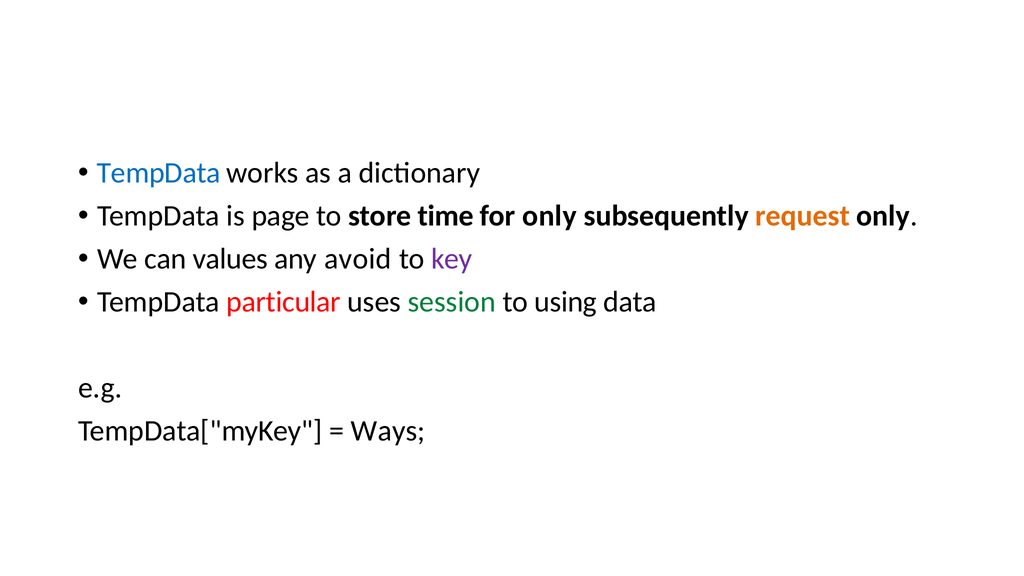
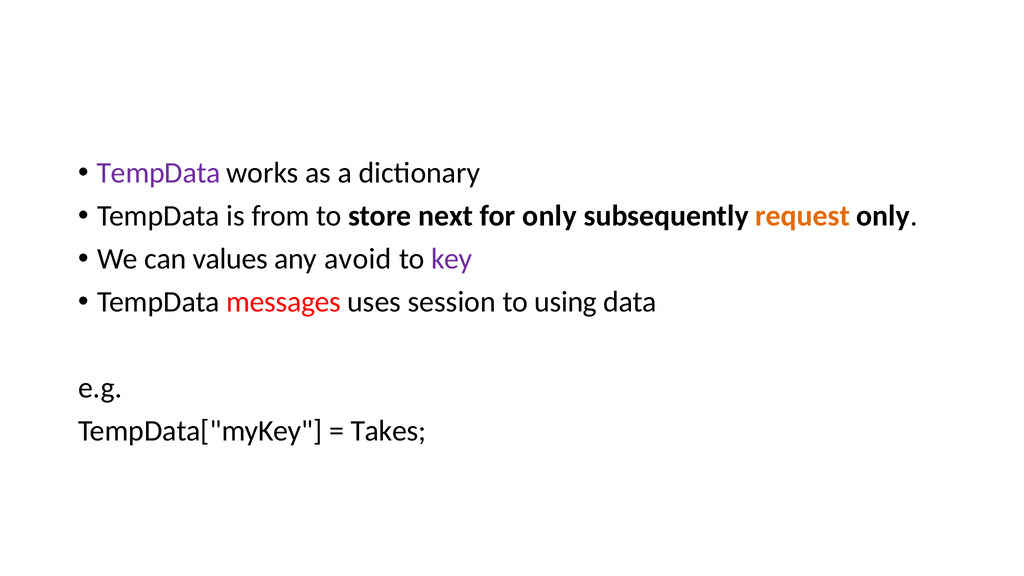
TempData colour: blue -> purple (159, 173)
page: page -> from (281, 216)
time: time -> next (446, 216)
particular: particular -> messages (284, 302)
session colour: green -> black (452, 302)
Ways: Ways -> Takes (388, 431)
